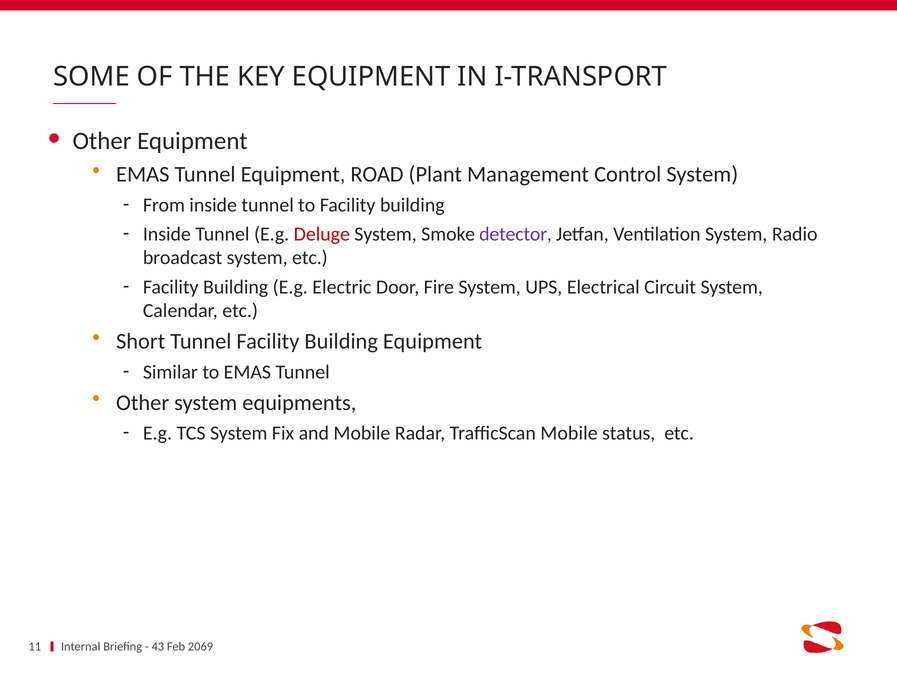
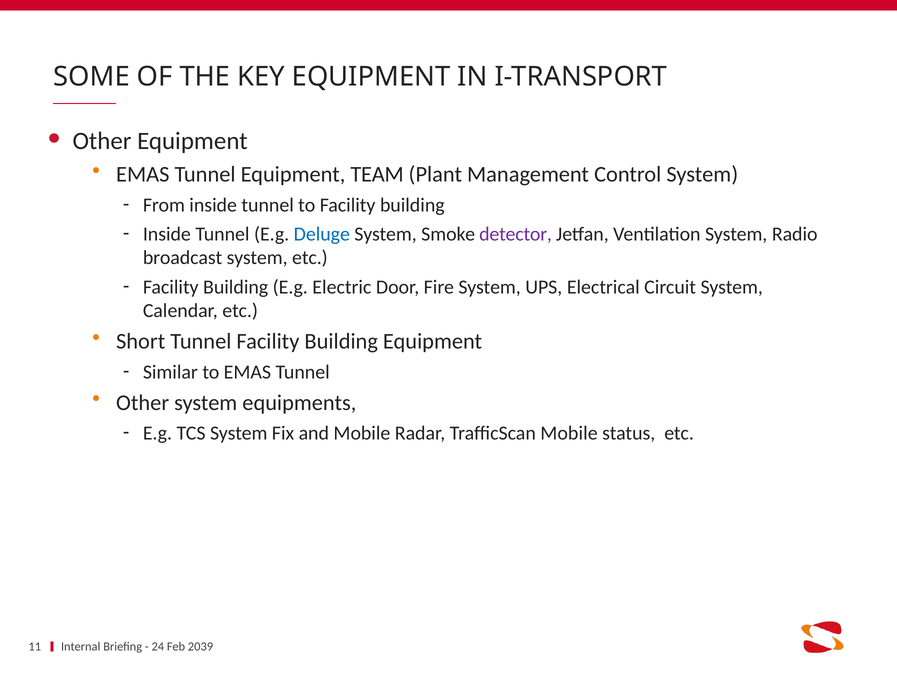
ROAD: ROAD -> TEAM (377, 175)
Deluge colour: red -> blue (322, 234)
43: 43 -> 24 (158, 647)
2069: 2069 -> 2039 (201, 647)
